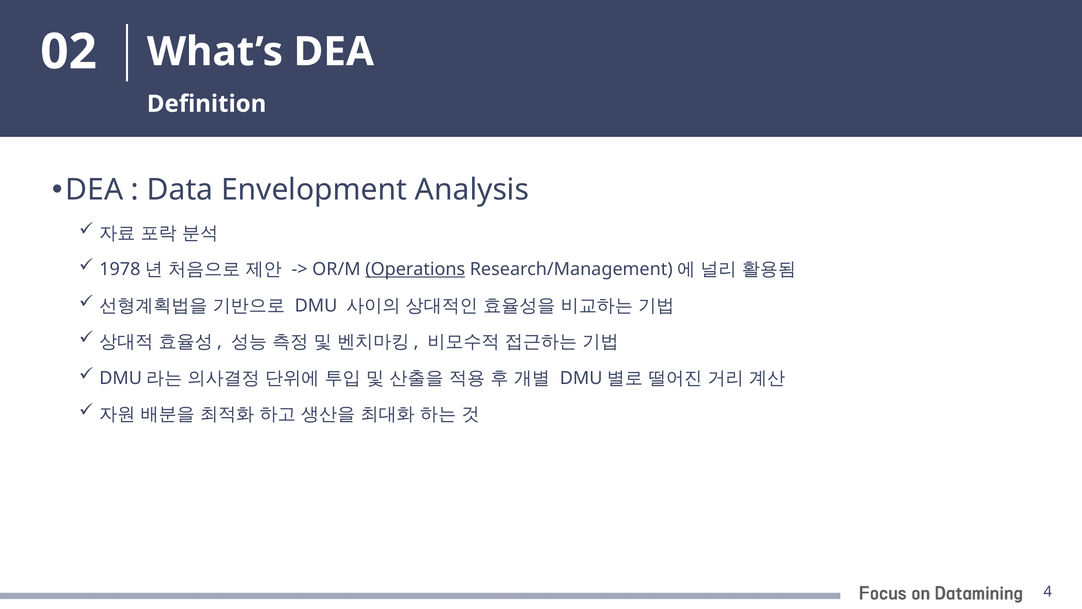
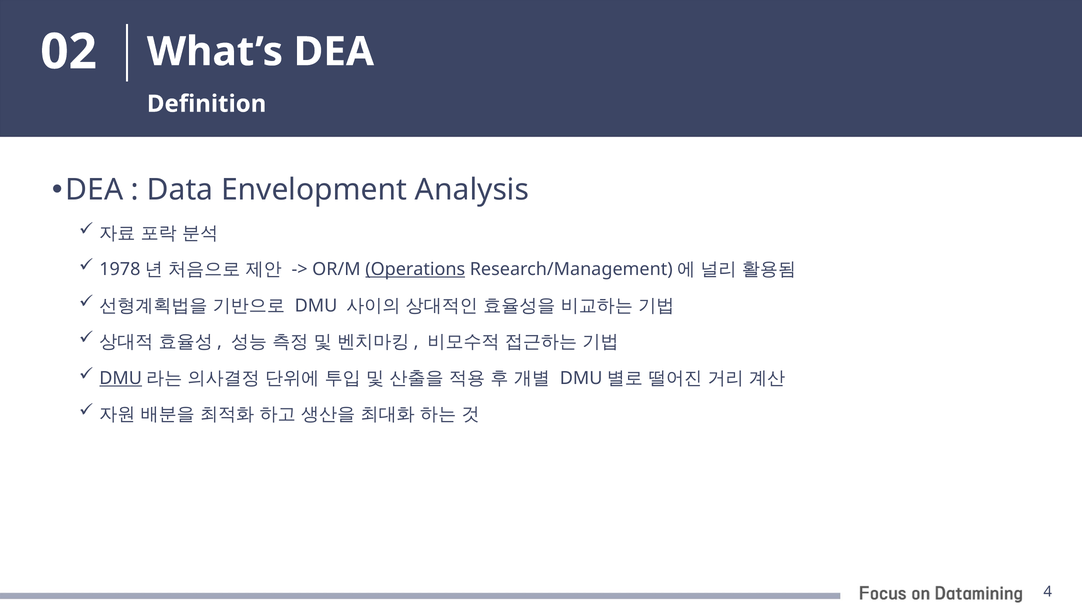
DMU underline: none -> present (121, 378)
